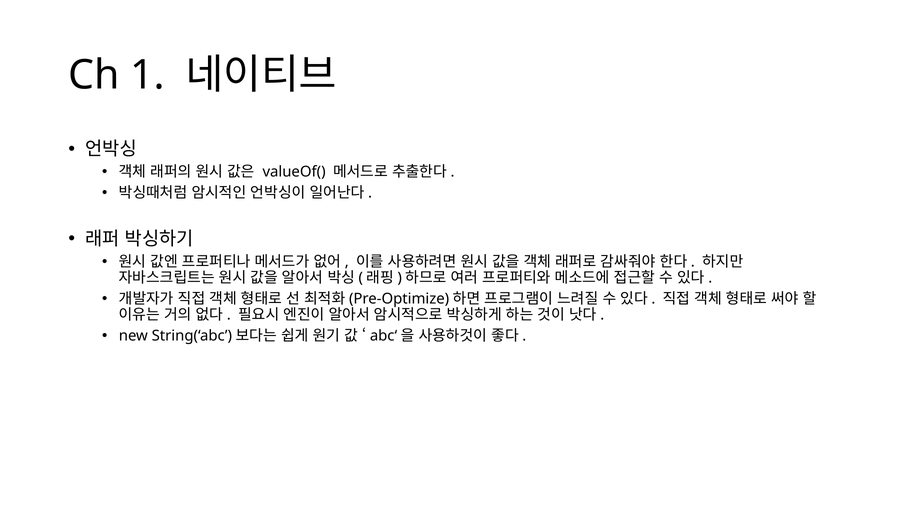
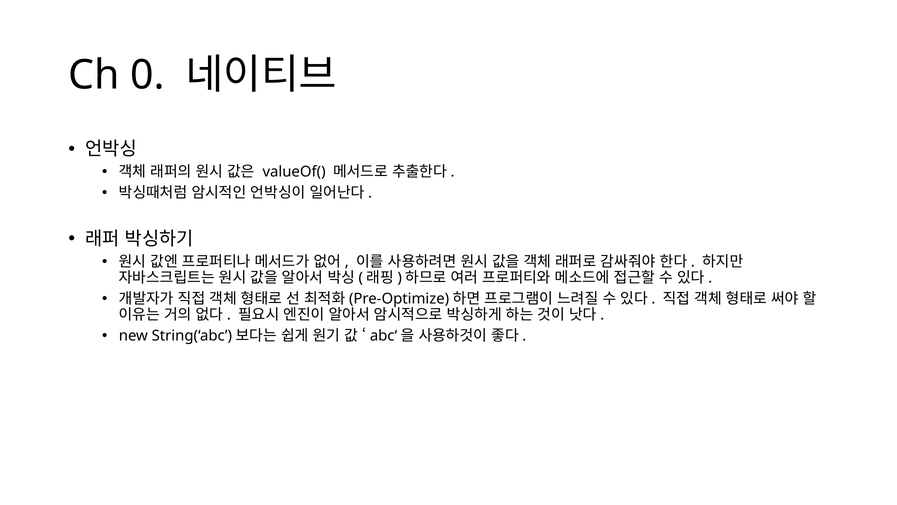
1: 1 -> 0 (148, 75)
